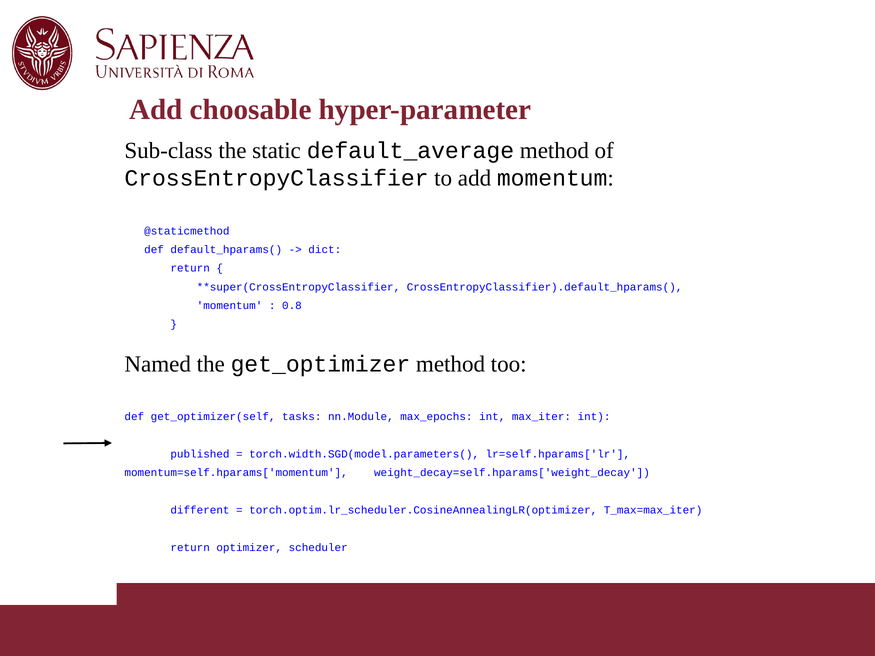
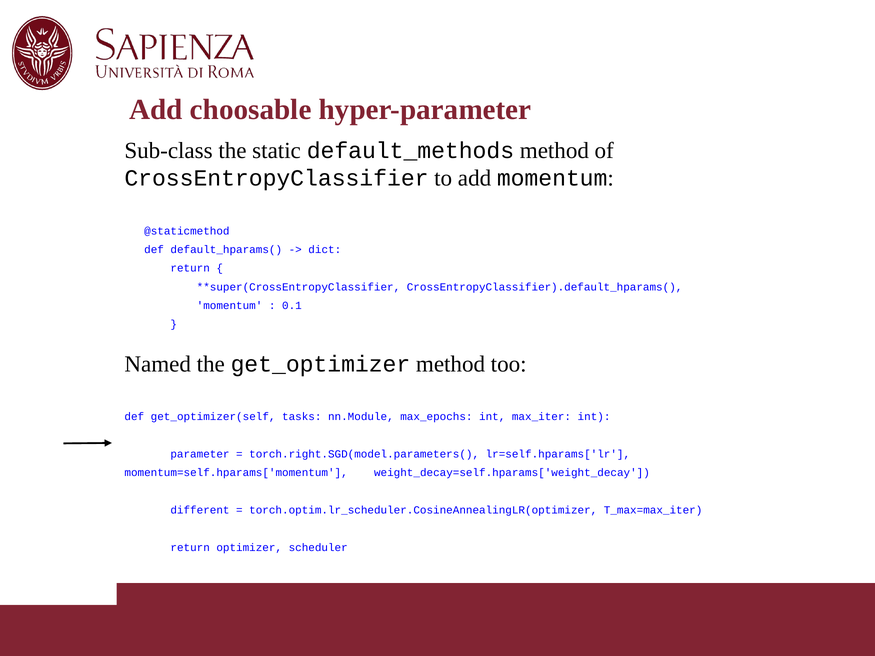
default_average: default_average -> default_methods (410, 151)
0.8: 0.8 -> 0.1 (292, 306)
published: published -> parameter (200, 454)
torch.width.SGD(model.parameters(: torch.width.SGD(model.parameters( -> torch.right.SGD(model.parameters( (364, 454)
